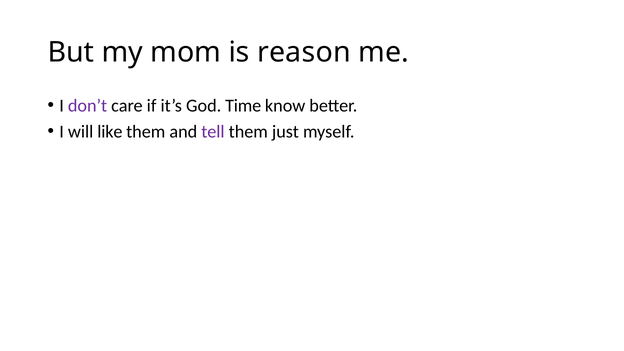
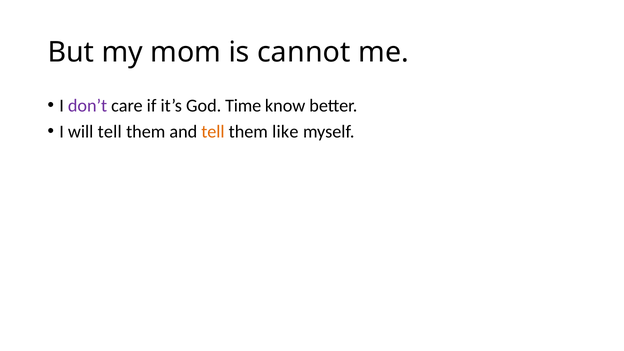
reason: reason -> cannot (304, 52)
will like: like -> tell (110, 132)
tell colour: purple -> orange (213, 132)
just: just -> like (285, 132)
